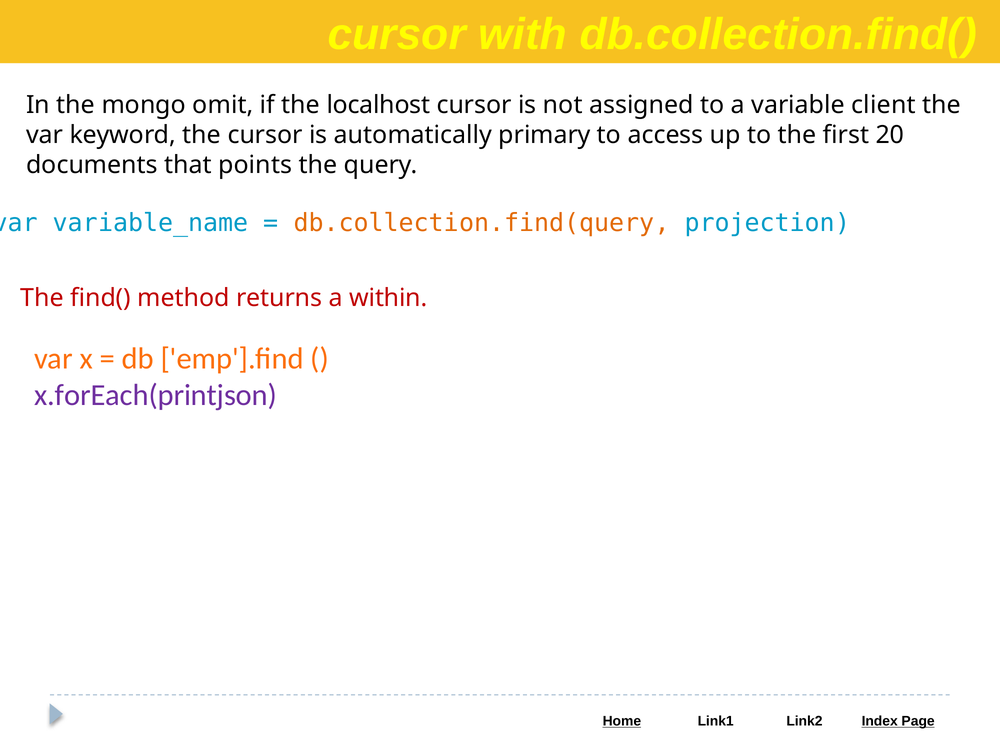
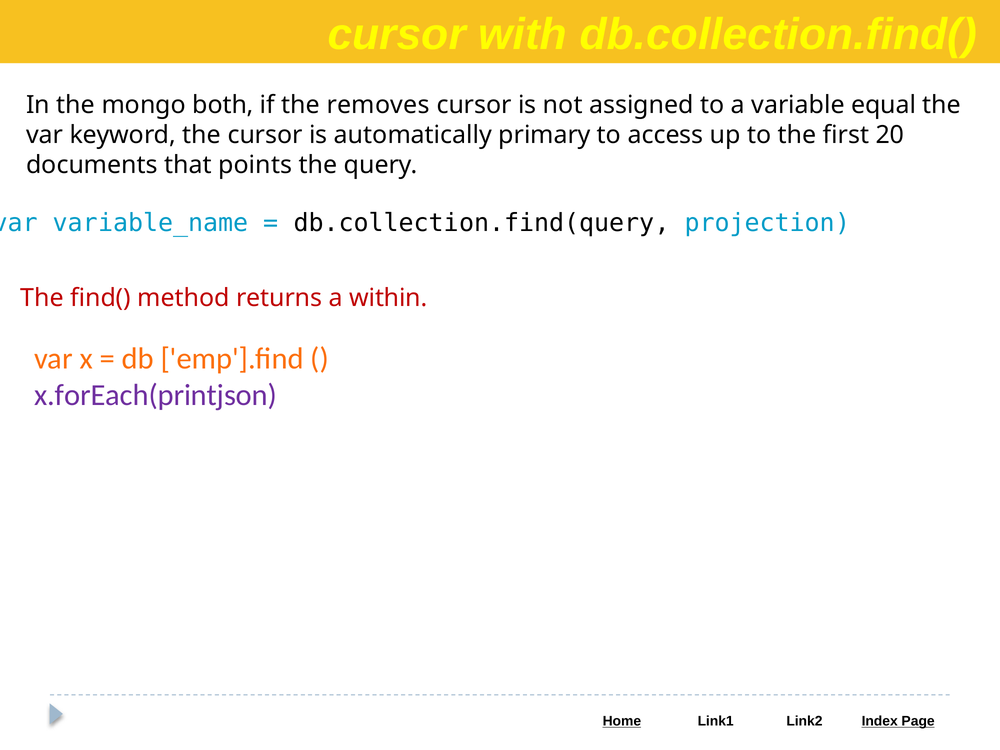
omit: omit -> both (223, 105)
localhost: localhost -> removes (378, 105)
client: client -> equal (884, 105)
db.collection.find(query colour: orange -> black (482, 223)
